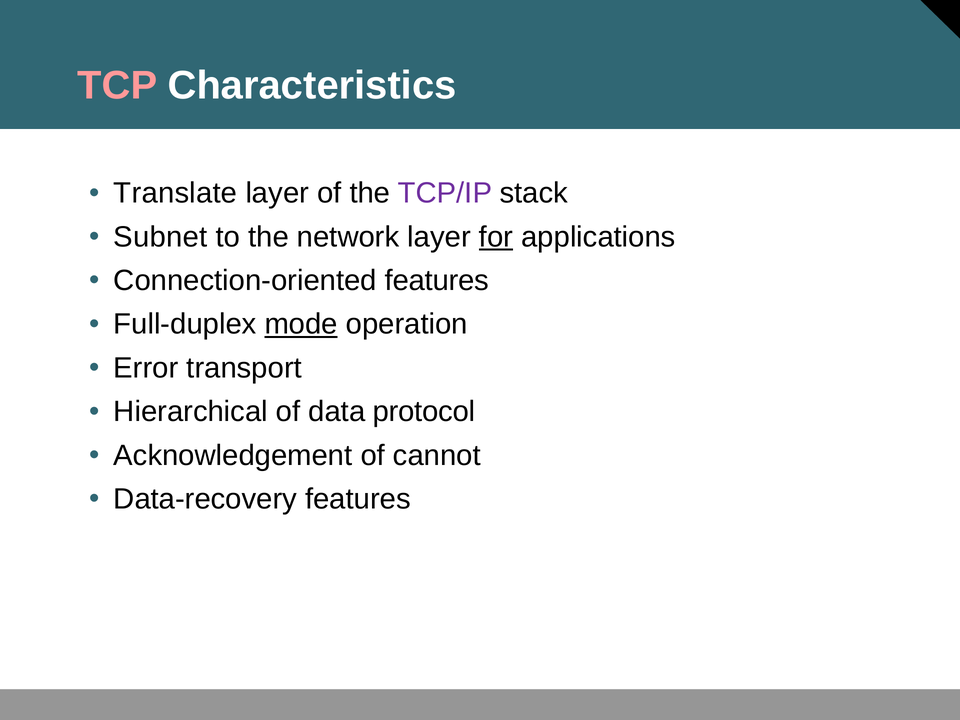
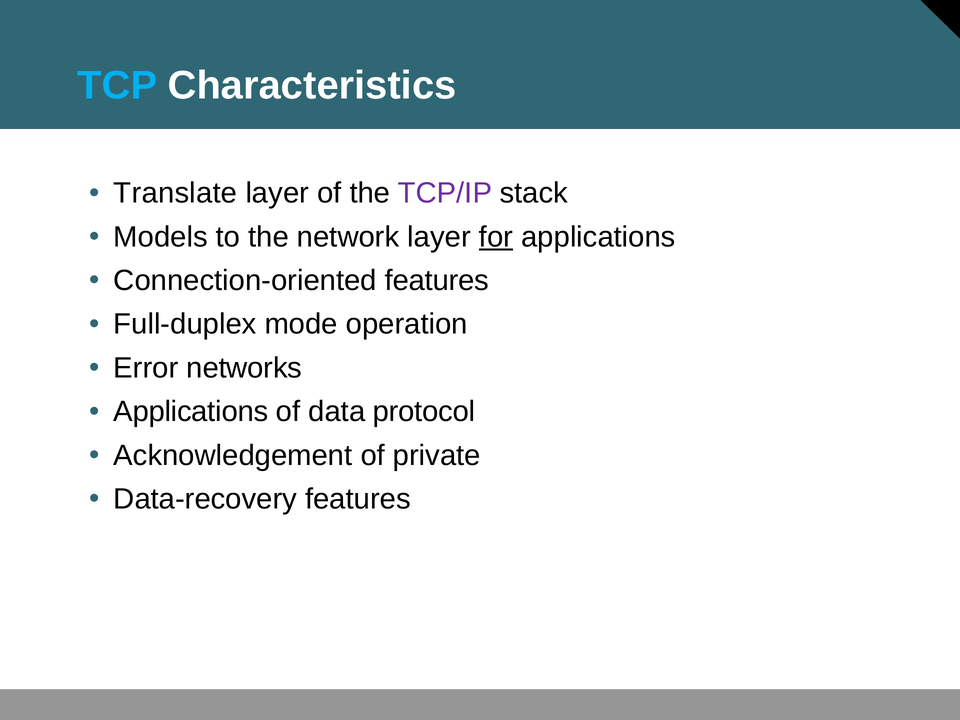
TCP colour: pink -> light blue (117, 85)
Subnet: Subnet -> Models (161, 237)
mode underline: present -> none (301, 324)
transport: transport -> networks (244, 368)
Hierarchical: Hierarchical -> Applications (191, 412)
cannot: cannot -> private (437, 455)
